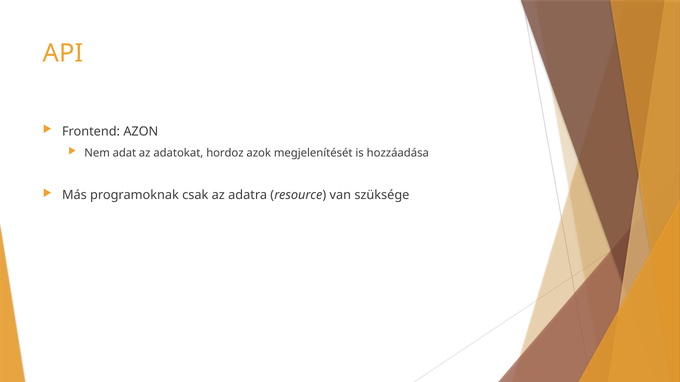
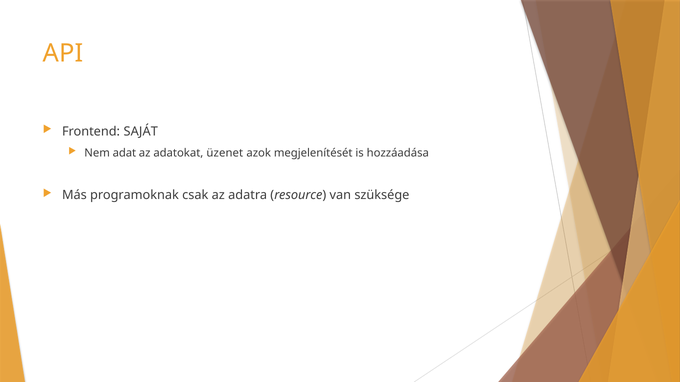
AZON: AZON -> SAJÁT (141, 132)
hordoz: hordoz -> üzenet (225, 153)
